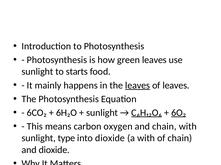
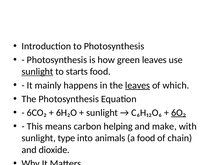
sunlight underline: none -> present (37, 72)
of leaves: leaves -> which (176, 86)
C₆H₁₂O₆ underline: present -> none (147, 113)
carbon oxygen: oxygen -> helping (118, 127)
and chain: chain -> make (164, 127)
into dioxide: dioxide -> animals (110, 139)
a with: with -> food (146, 139)
